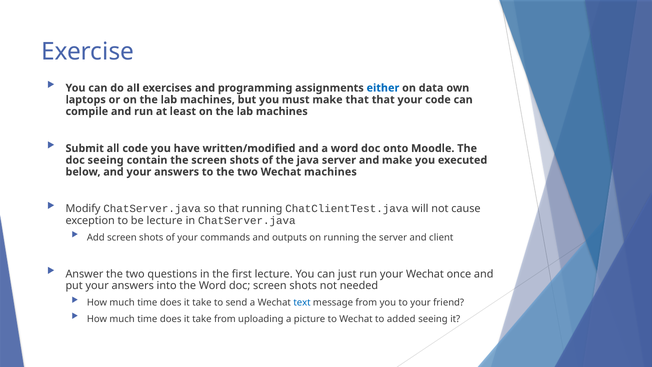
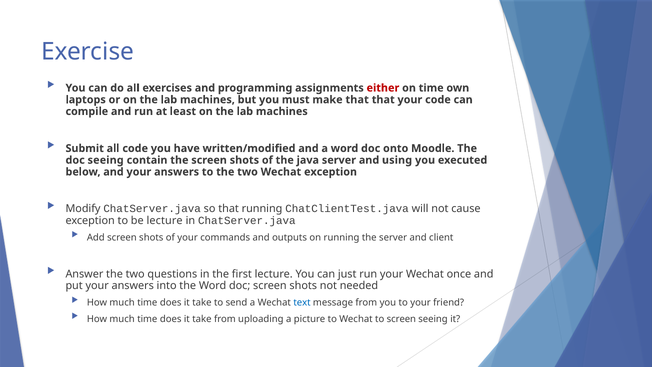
either colour: blue -> red (383, 88)
on data: data -> time (431, 88)
and make: make -> using (397, 160)
Wechat machines: machines -> exception (331, 172)
to added: added -> screen (401, 319)
